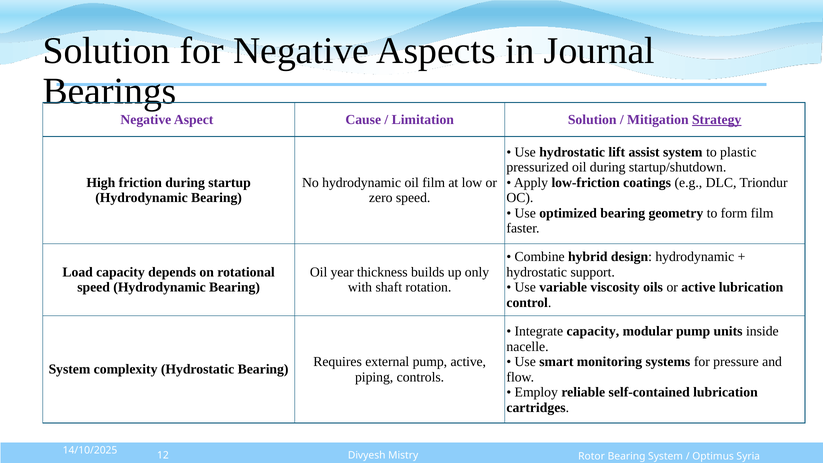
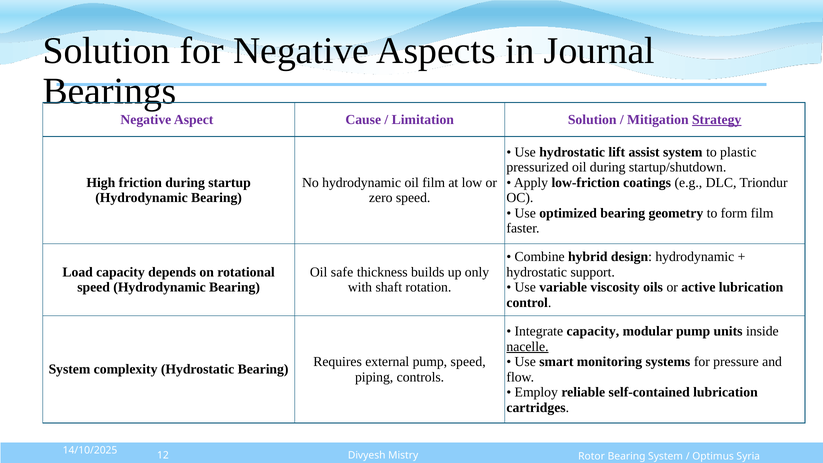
year: year -> safe (342, 272)
nacelle underline: none -> present (528, 347)
pump active: active -> speed (468, 362)
